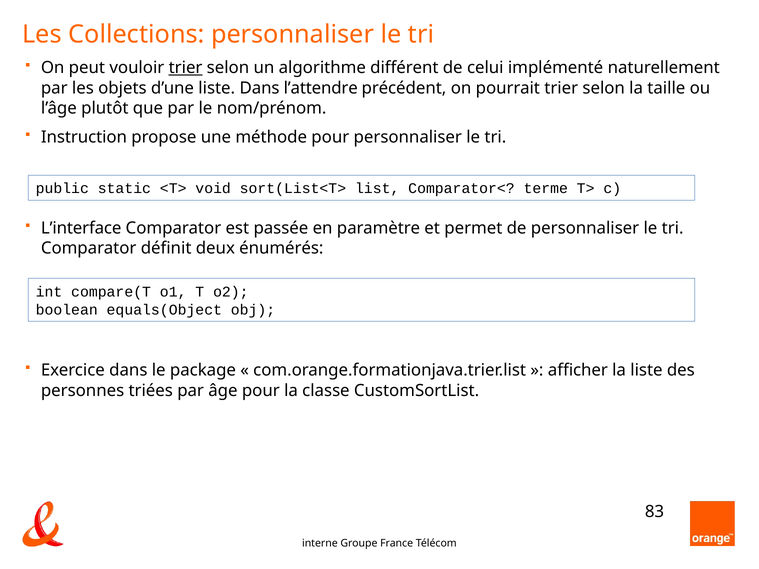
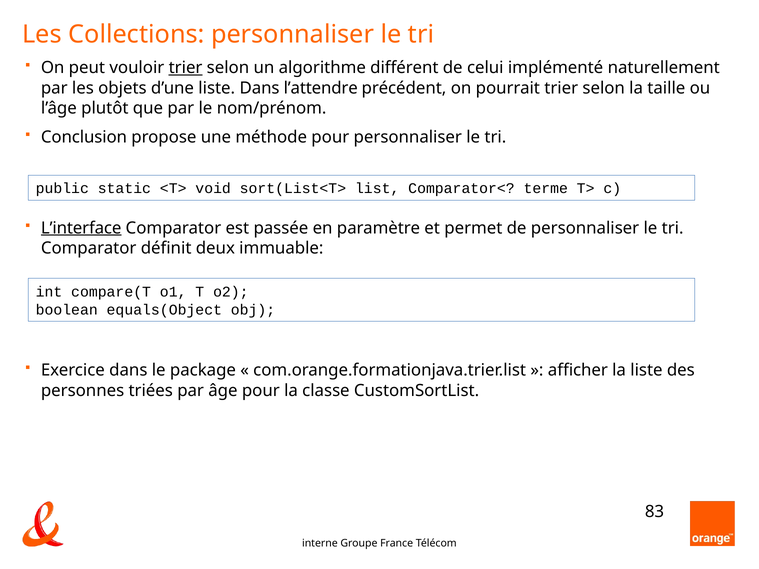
Instruction: Instruction -> Conclusion (84, 137)
L’interface underline: none -> present (81, 228)
énumérés: énumérés -> immuable (281, 248)
